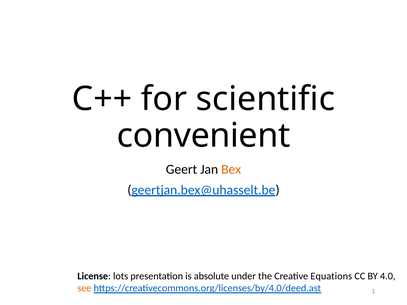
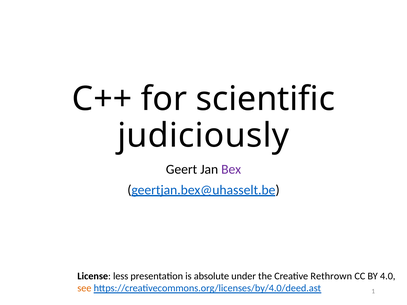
convenient: convenient -> judiciously (203, 136)
Bex colour: orange -> purple (231, 170)
lots: lots -> less (121, 276)
Equations: Equations -> Rethrown (331, 276)
